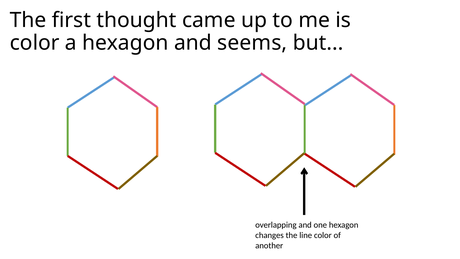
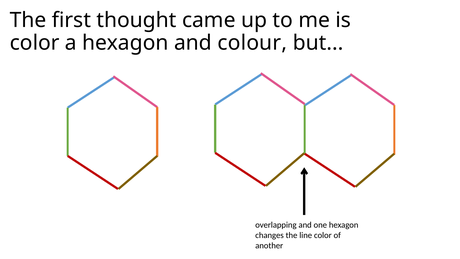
seems: seems -> colour (252, 43)
